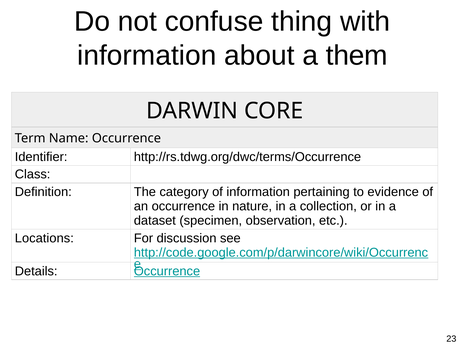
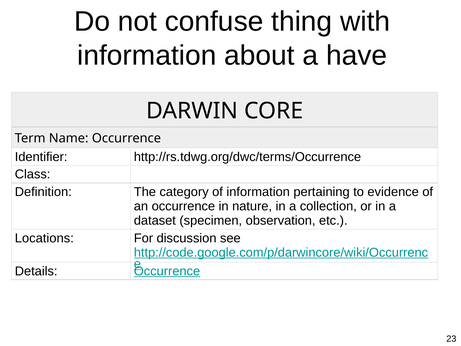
them: them -> have (357, 55)
